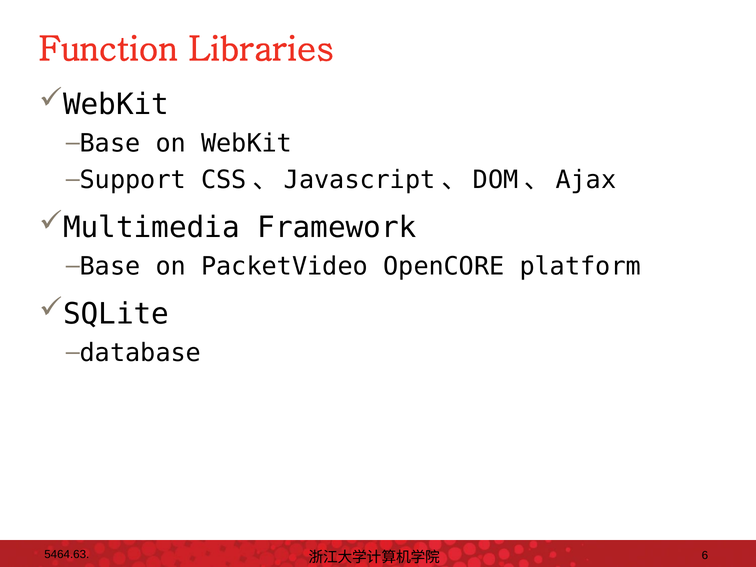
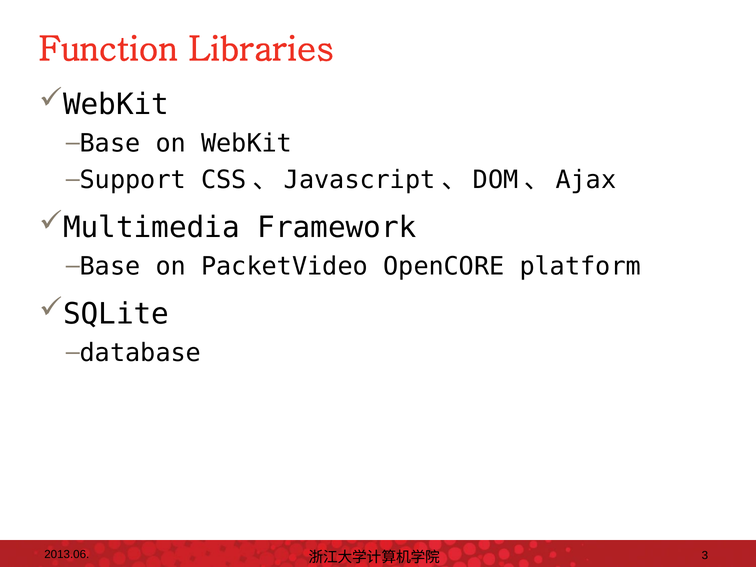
5464.63: 5464.63 -> 2013.06 (67, 554)
6: 6 -> 3 (705, 555)
